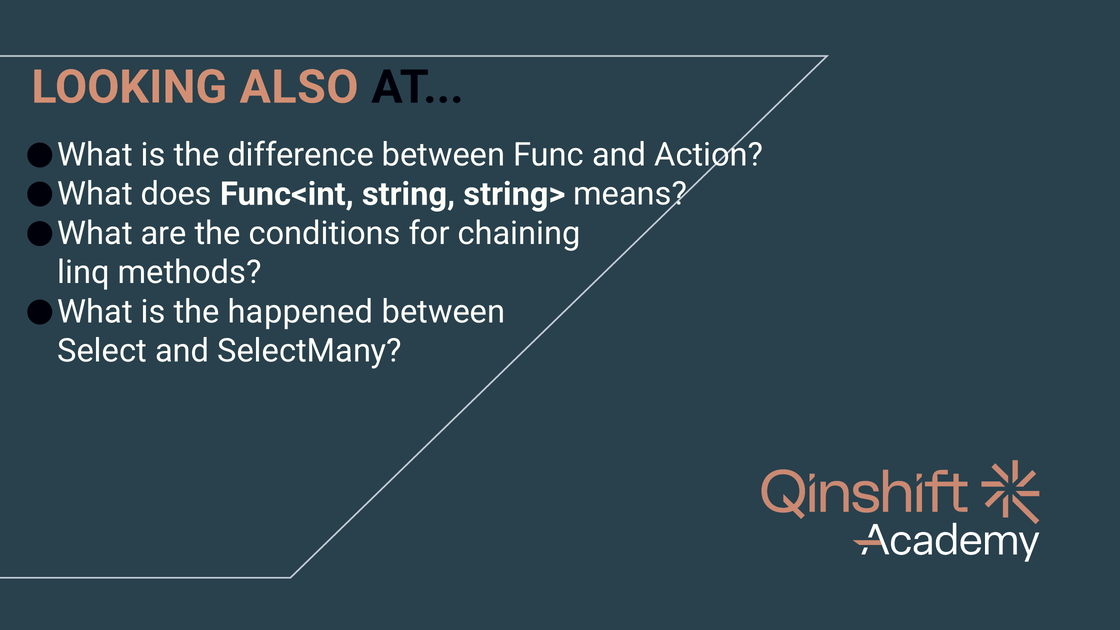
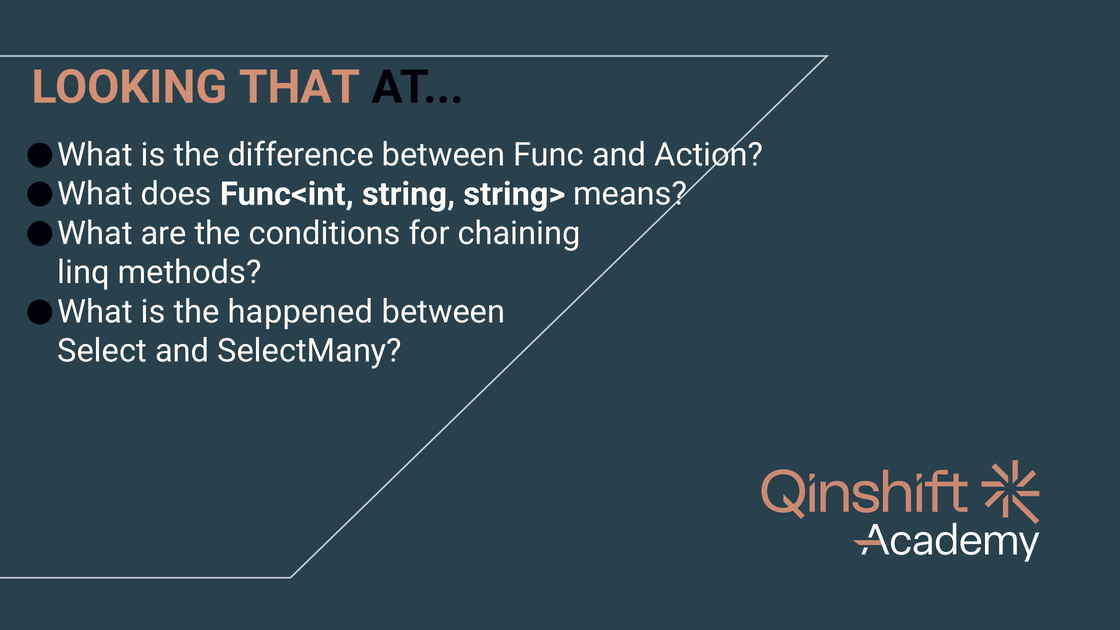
ALSO: ALSO -> THAT (299, 87)
